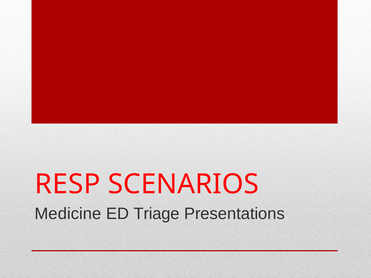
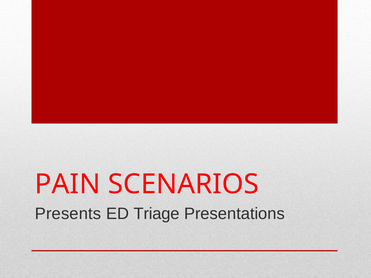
RESP: RESP -> PAIN (68, 184)
Medicine: Medicine -> Presents (68, 214)
